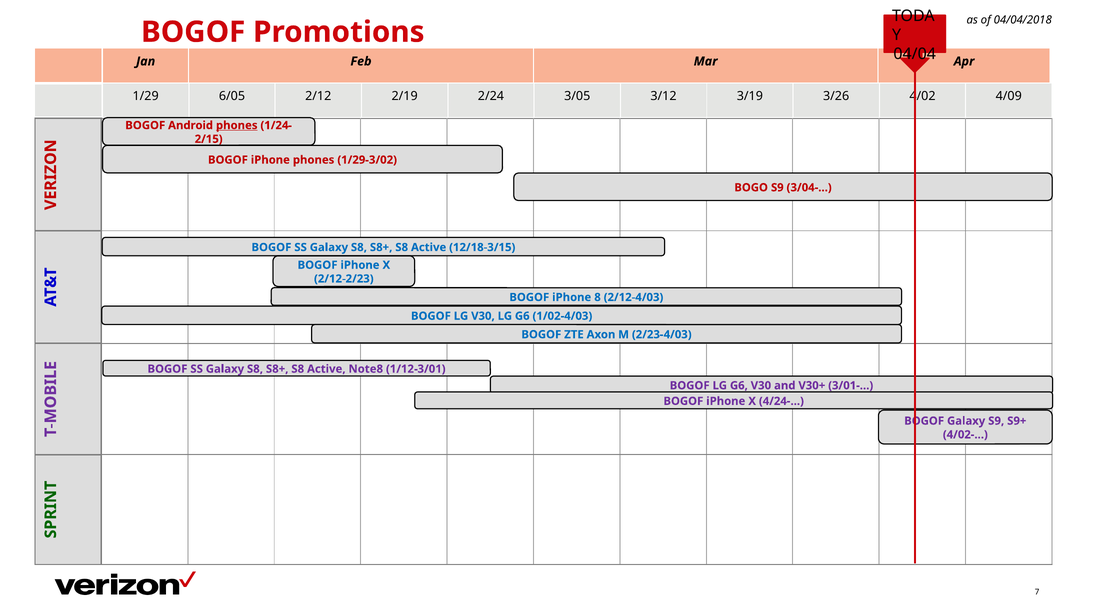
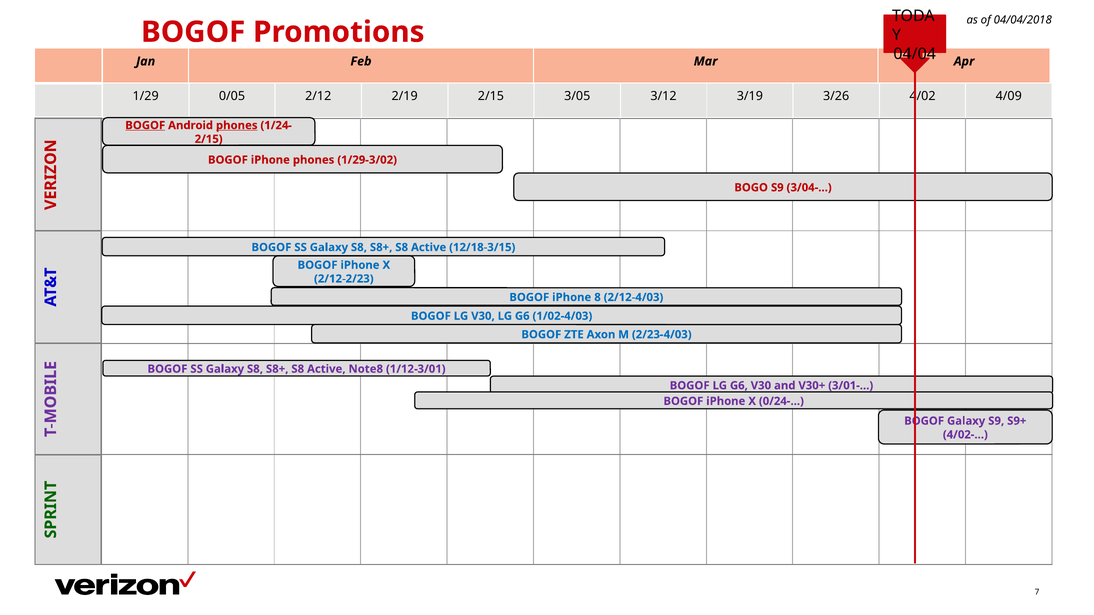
6/05: 6/05 -> 0/05 (232, 96)
2/19 2/24: 2/24 -> 2/15 (491, 96)
BOGOF underline: none -> present (145, 125)
4/24-: 4/24- -> 0/24- (781, 401)
